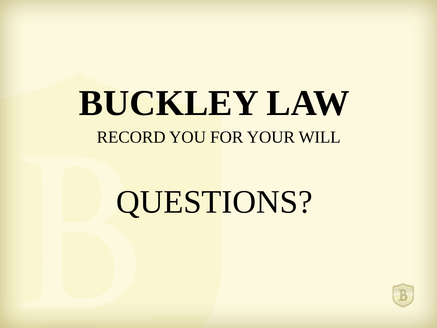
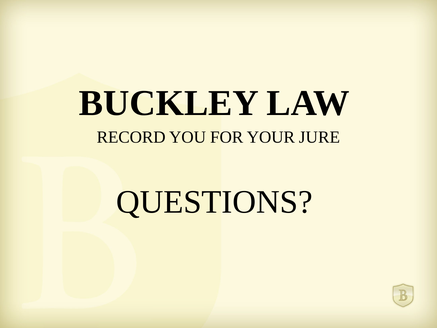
WILL: WILL -> JURE (319, 137)
